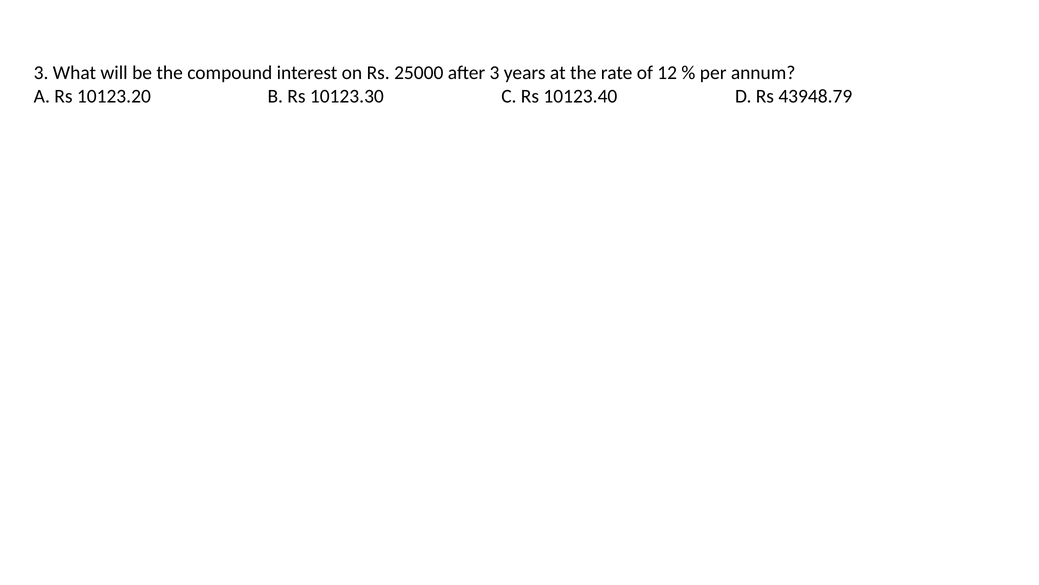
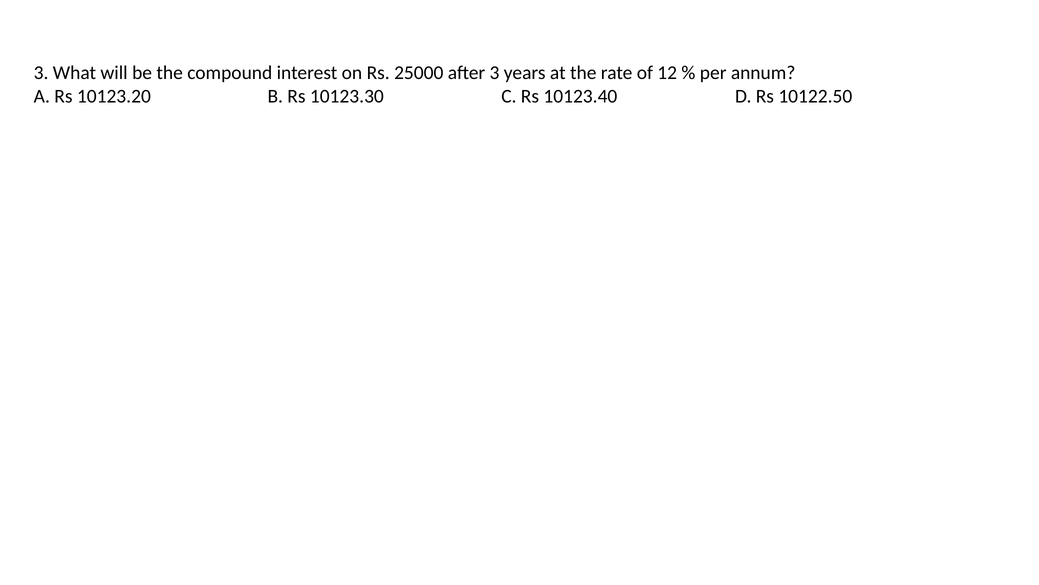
43948.79: 43948.79 -> 10122.50 (815, 96)
